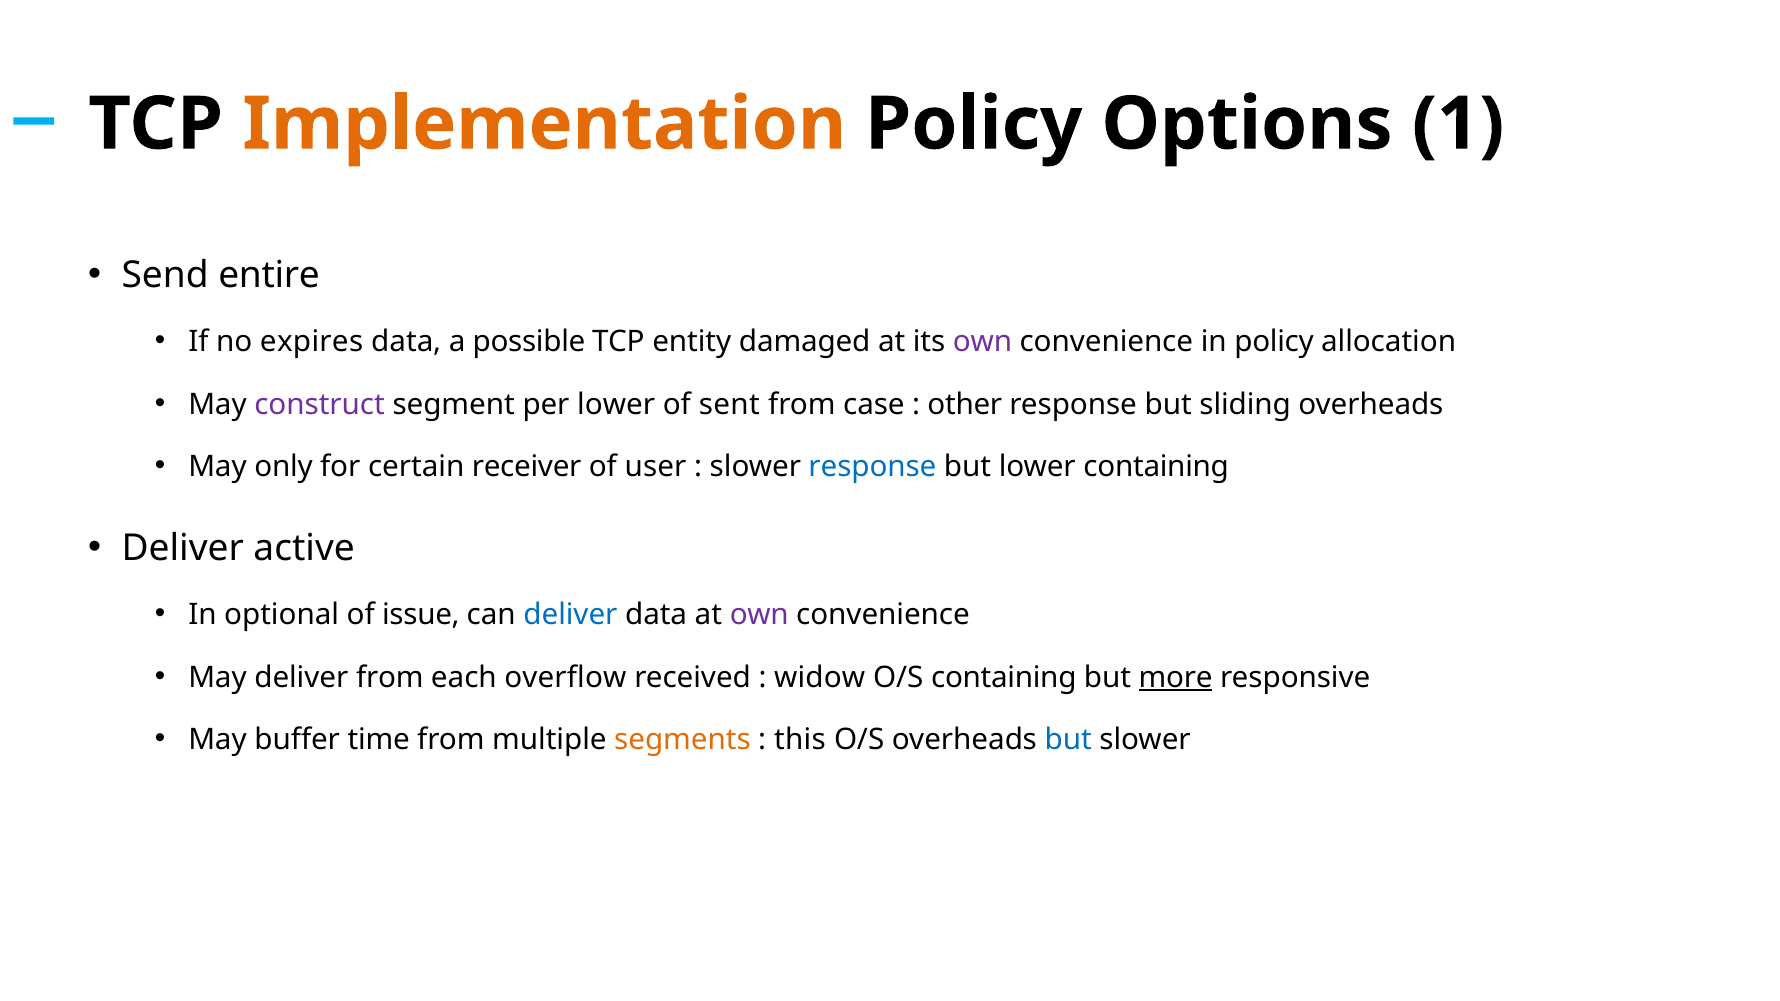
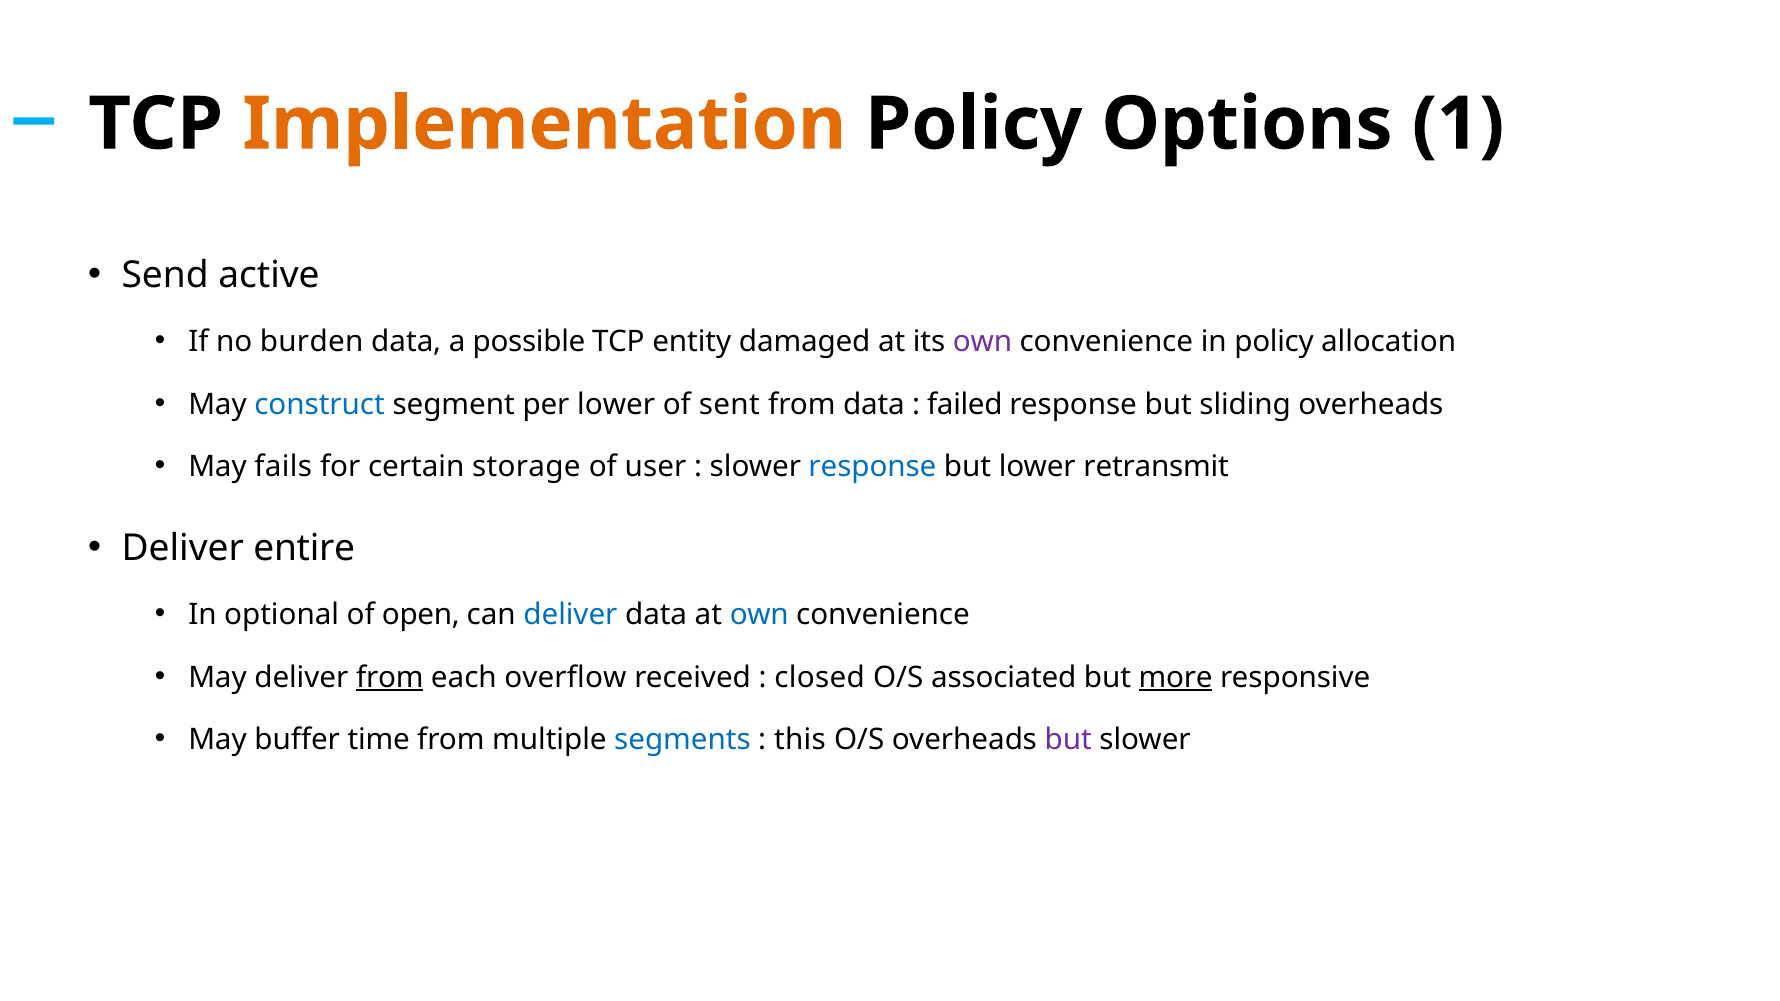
entire: entire -> active (269, 275)
expires: expires -> burden (312, 342)
construct colour: purple -> blue (320, 404)
from case: case -> data (874, 404)
other: other -> failed (965, 404)
only: only -> fails (283, 467)
receiver: receiver -> storage (526, 467)
lower containing: containing -> retransmit (1156, 467)
active: active -> entire (304, 548)
issue: issue -> open (421, 615)
own colour: purple -> blue (759, 615)
from underline: none -> present (390, 677)
widow: widow -> closed (820, 677)
O/S containing: containing -> associated (1004, 677)
segments colour: orange -> blue (682, 740)
but colour: blue -> purple (1068, 740)
